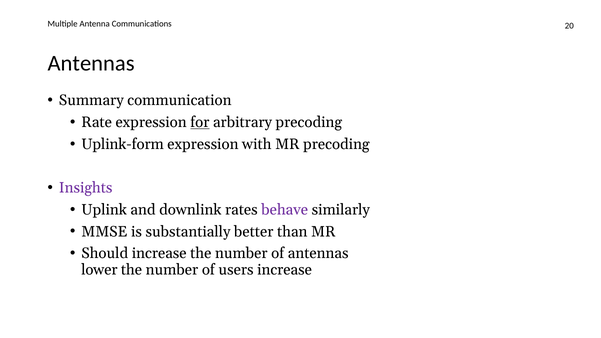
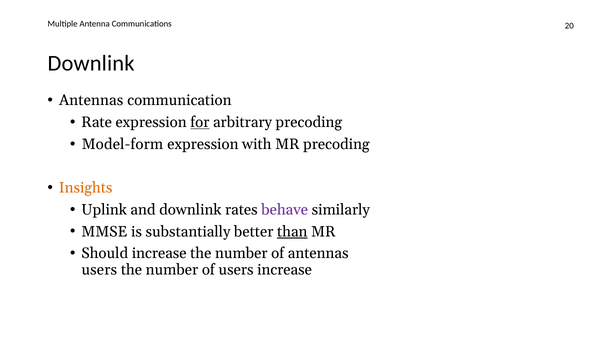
Antennas: Antennas -> Downlink (91, 64)
Summary: Summary -> Antennas (91, 100)
Uplink-form: Uplink-form -> Model-form (122, 144)
Insights colour: purple -> orange (86, 188)
than underline: none -> present (292, 232)
lower: lower -> users (99, 270)
